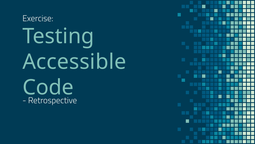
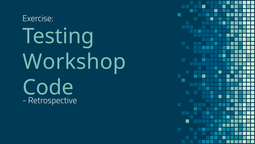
Accessible: Accessible -> Workshop (74, 62)
